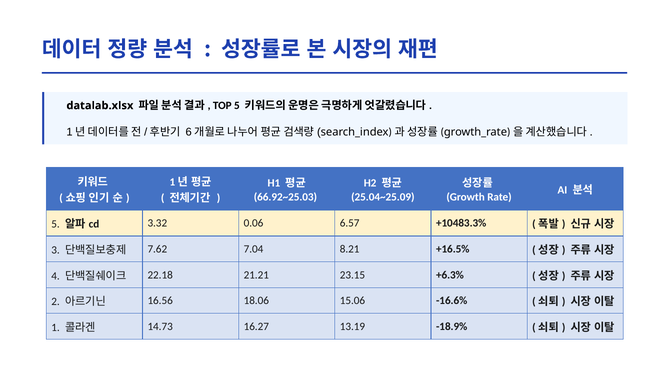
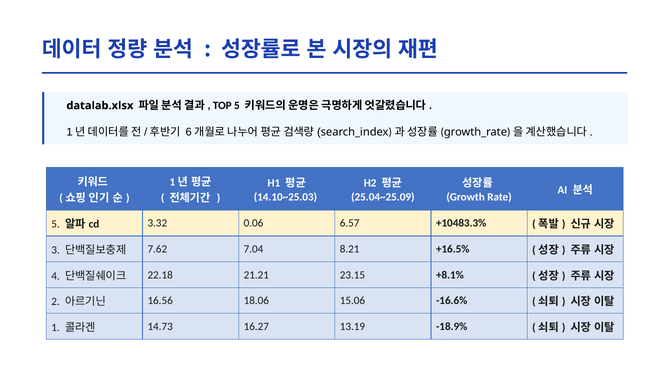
66.92~25.03: 66.92~25.03 -> 14.10~25.03 (285, 197)
+6.3%: +6.3% -> +8.1% (450, 275)
